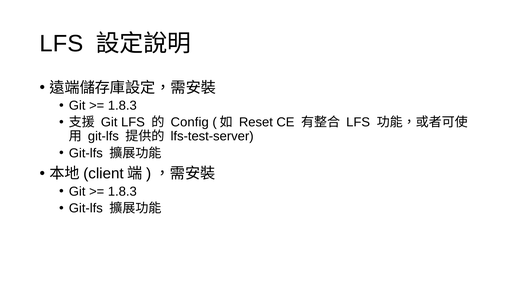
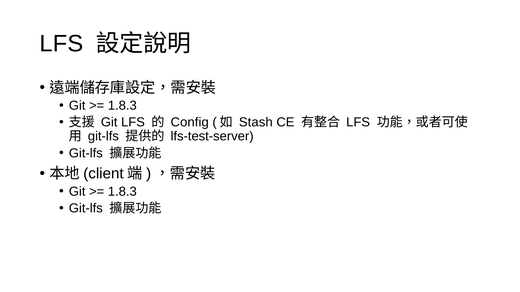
Reset: Reset -> Stash (256, 123)
